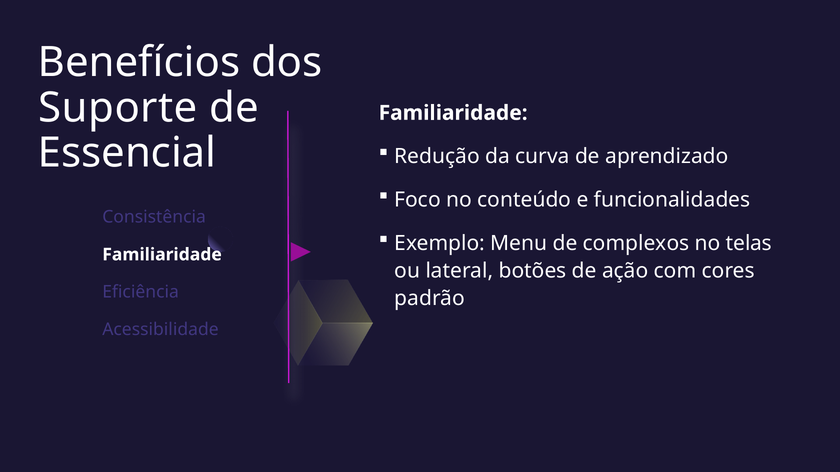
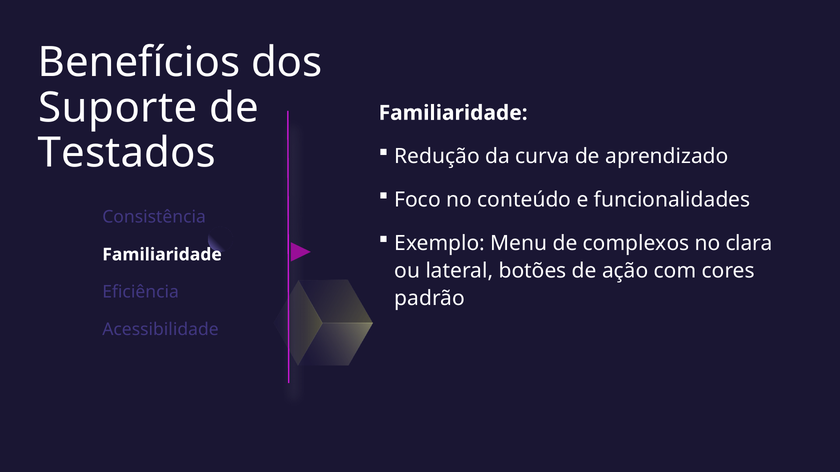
Essencial: Essencial -> Testados (127, 153)
telas: telas -> clara (749, 243)
